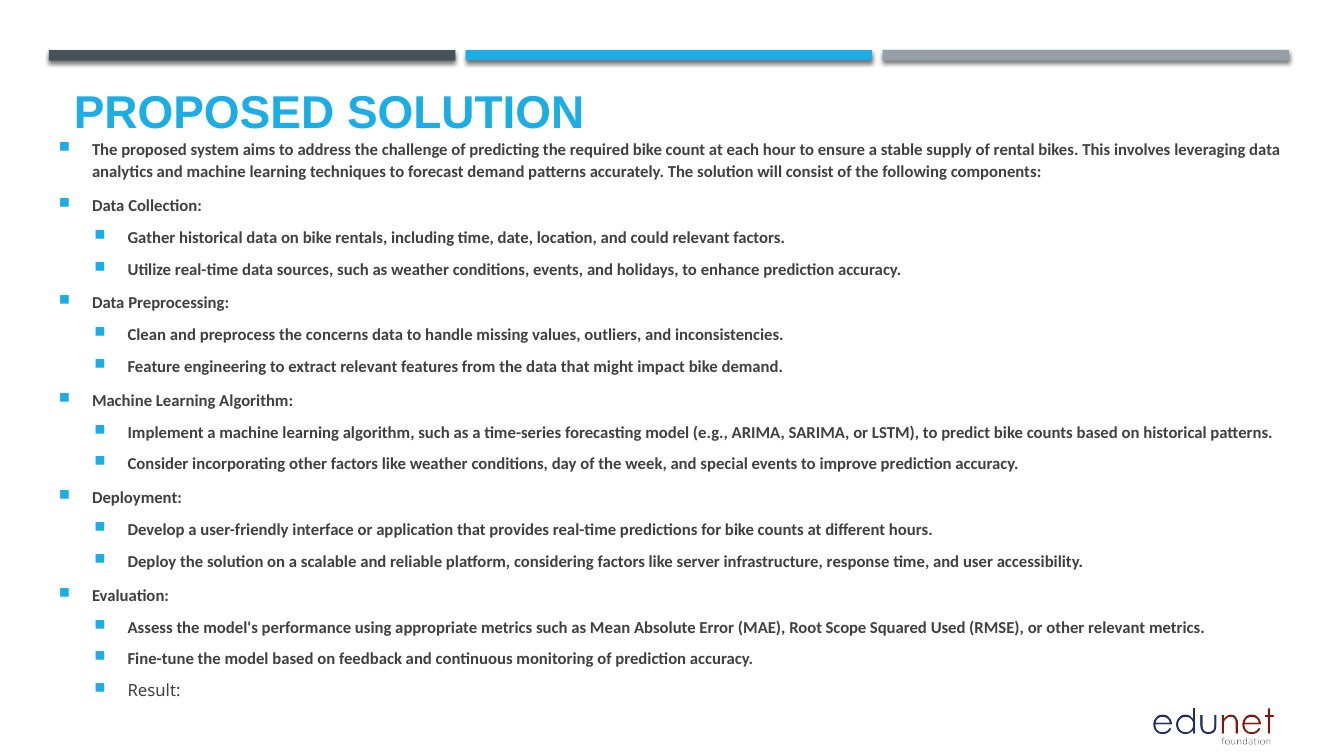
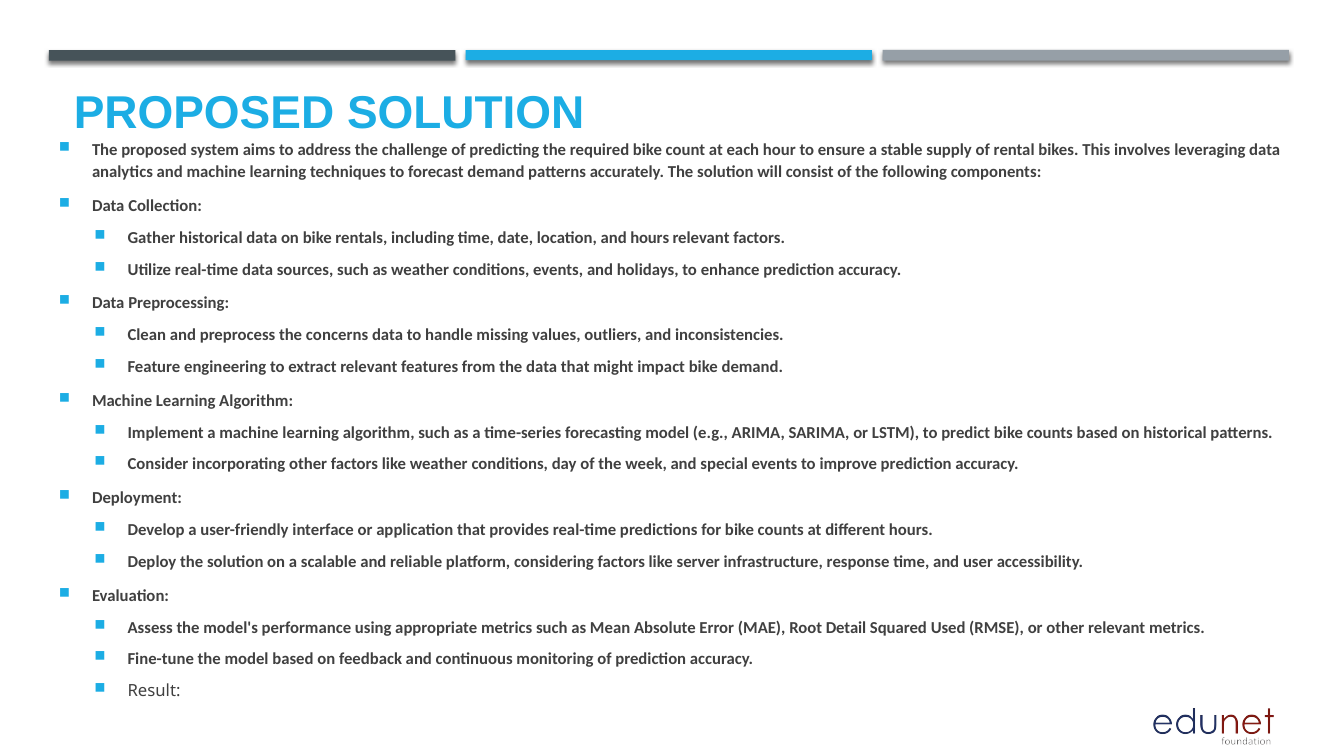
and could: could -> hours (650, 238)
Scope: Scope -> Detail (846, 627)
